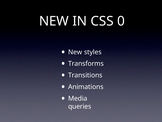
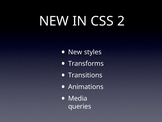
0: 0 -> 2 (121, 21)
